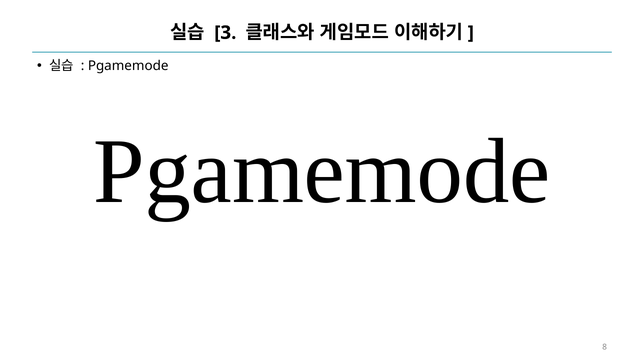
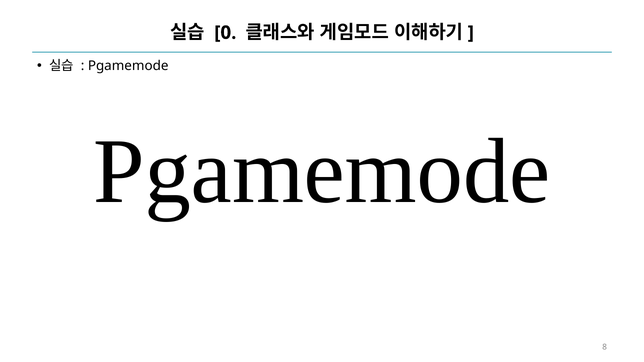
3: 3 -> 0 (225, 33)
